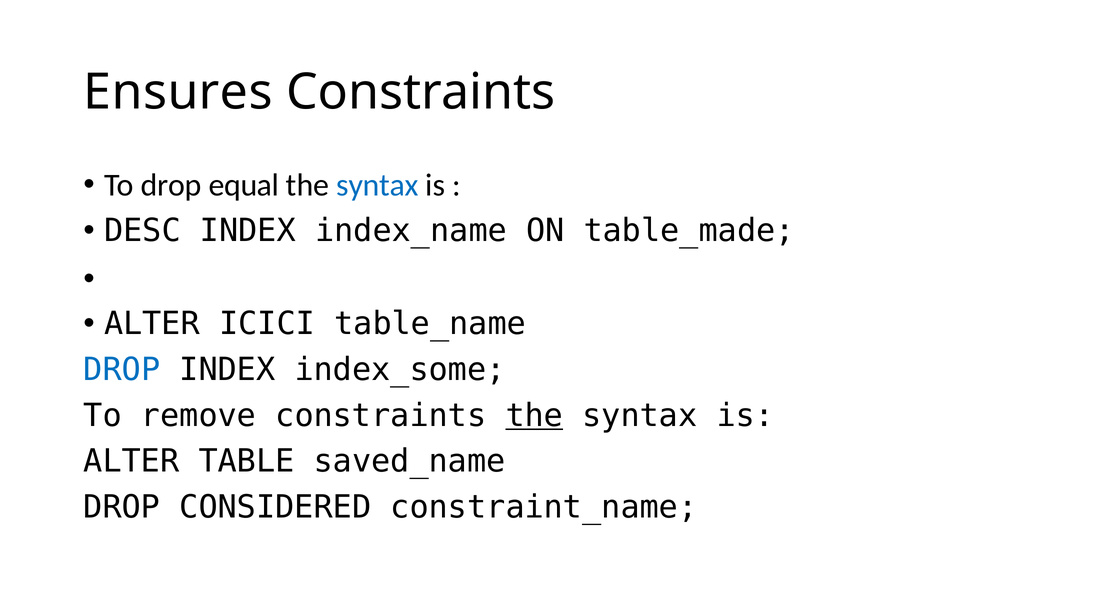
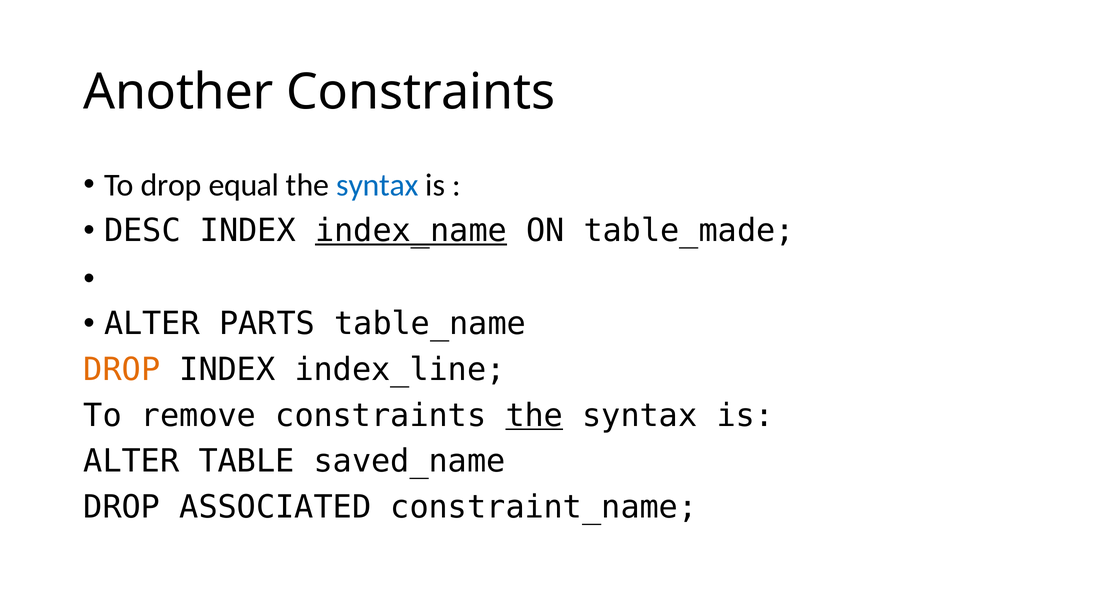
Ensures: Ensures -> Another (178, 92)
index_name underline: none -> present (411, 231)
ICICI: ICICI -> PARTS (267, 324)
DROP colour: blue -> orange (122, 370)
index_some: index_some -> index_line (400, 370)
CONSIDERED: CONSIDERED -> ASSOCIATED (275, 507)
